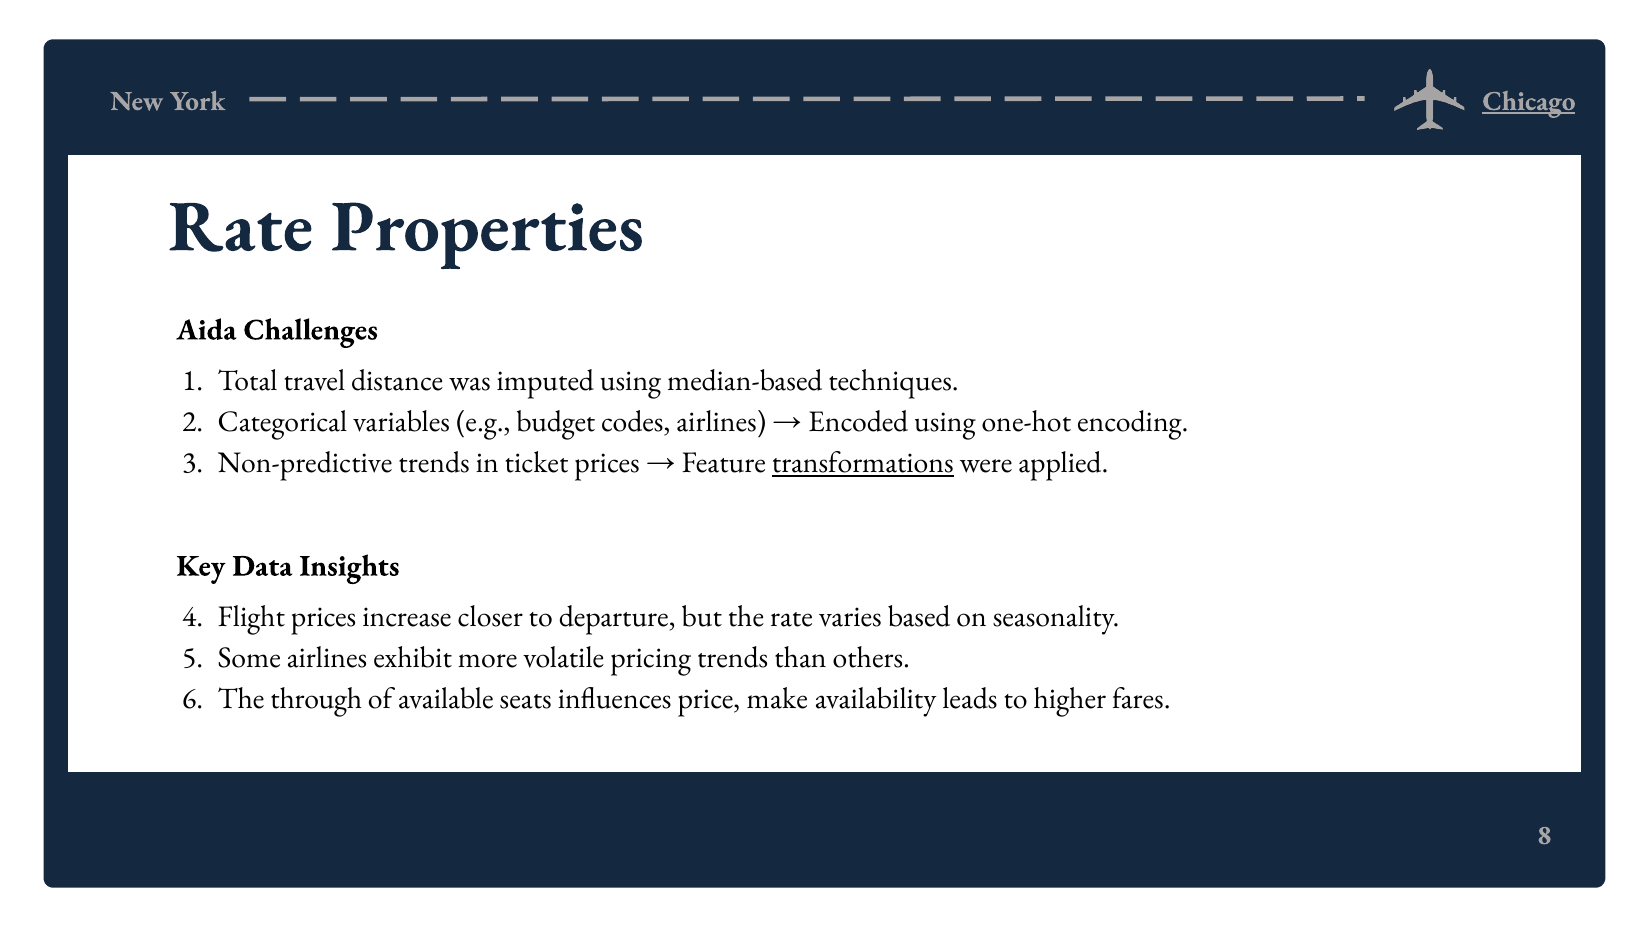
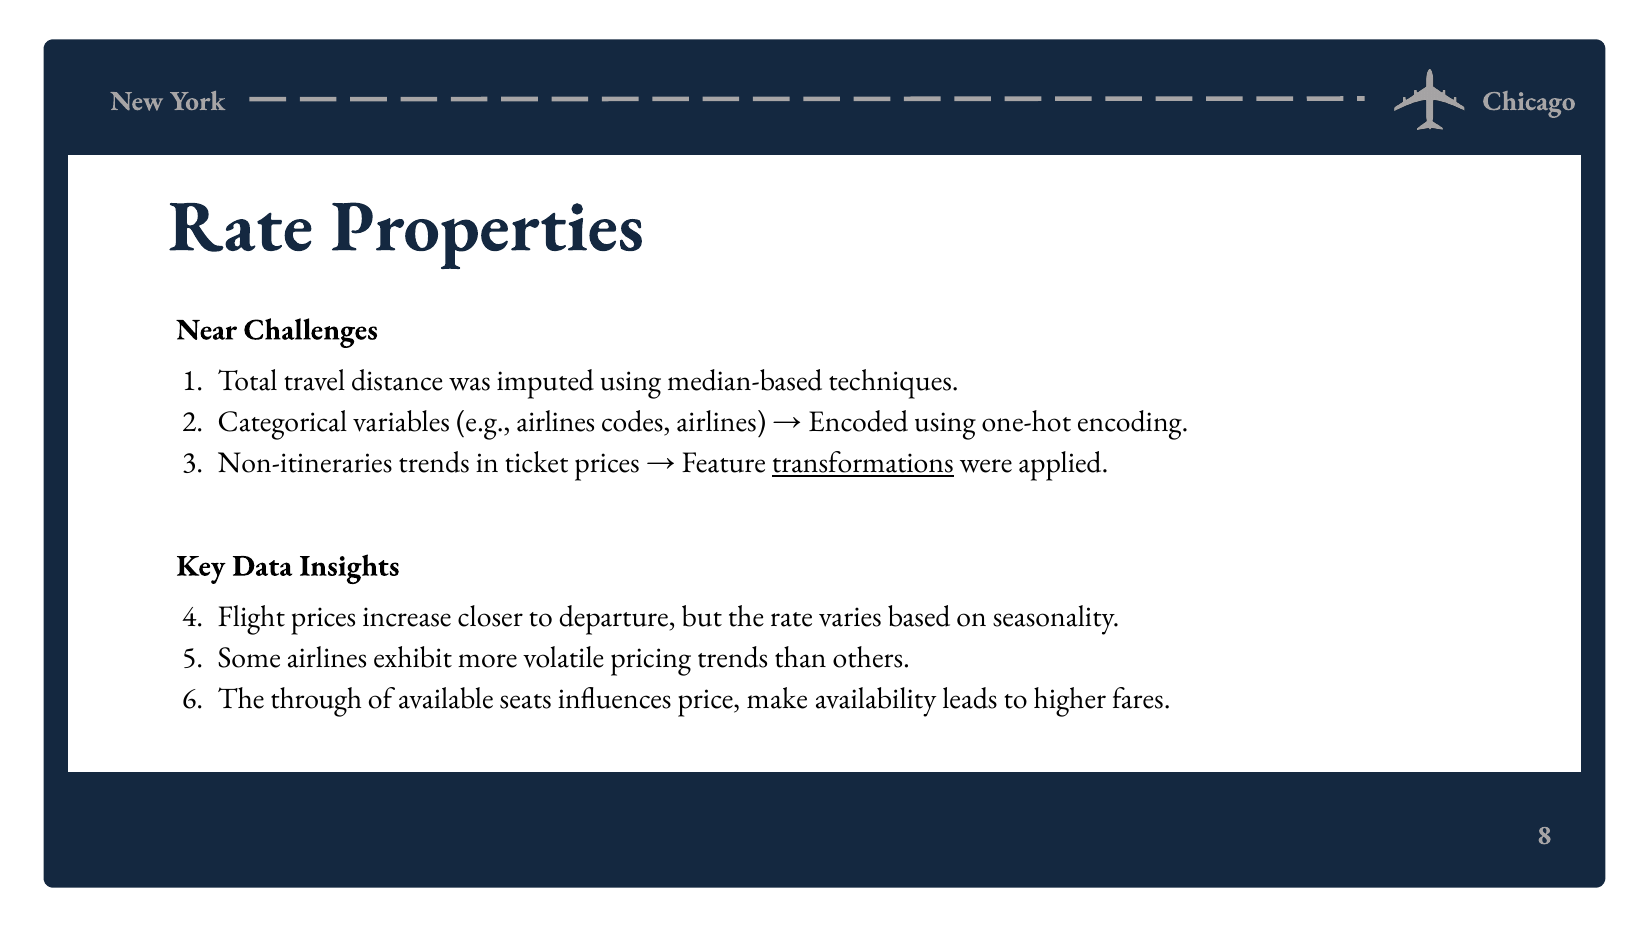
Chicago underline: present -> none (1529, 101)
Aida: Aida -> Near (207, 330)
e.g budget: budget -> airlines (556, 422)
Non-predictive: Non-predictive -> Non-itineraries (305, 463)
